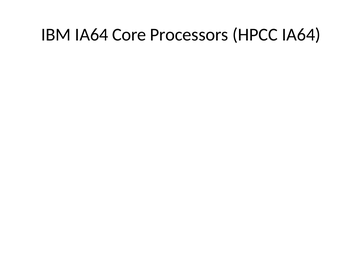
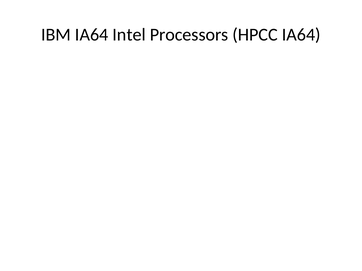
Core: Core -> Intel (129, 35)
